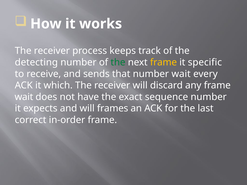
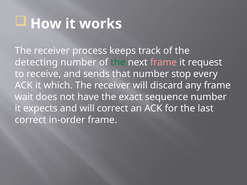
frame colour: yellow -> pink (164, 62)
specific: specific -> request (205, 62)
number wait: wait -> stop (181, 74)
will frames: frames -> correct (113, 109)
